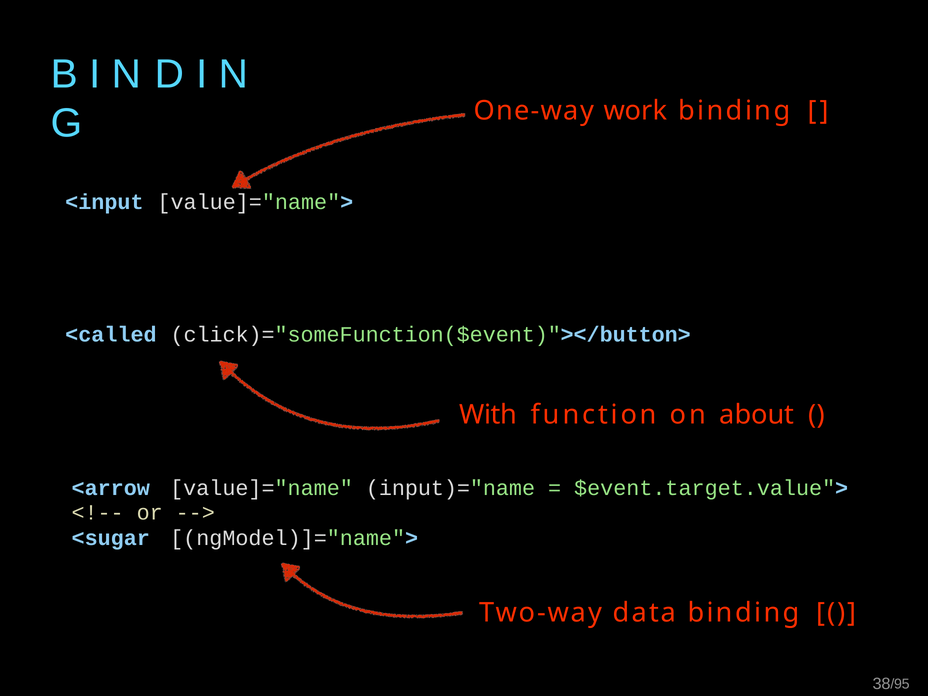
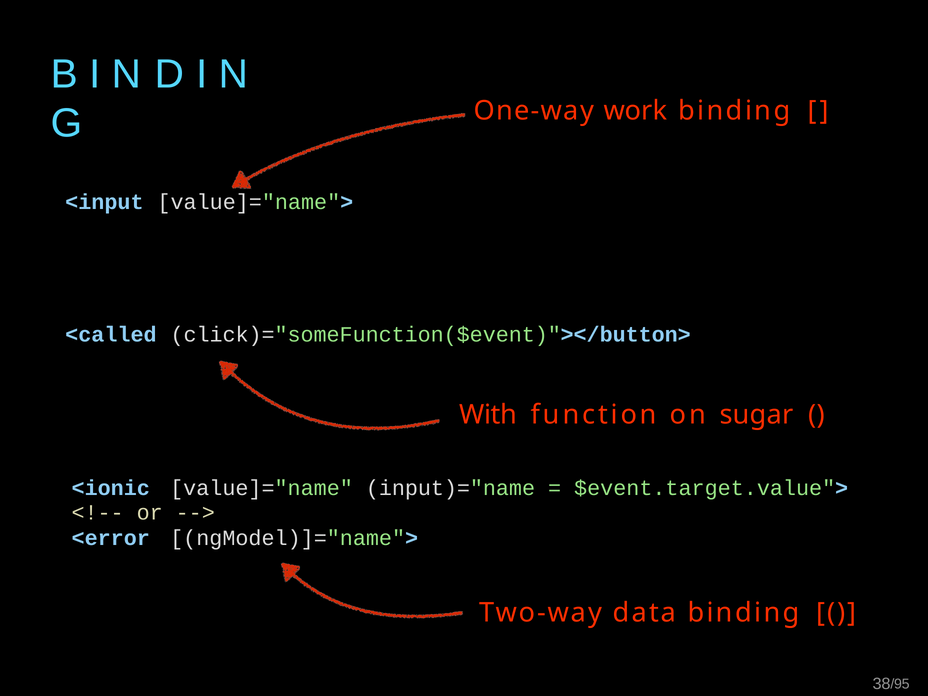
about: about -> sugar (757, 415)
<arrow: <arrow -> <ionic (111, 488)
<sugar: <sugar -> <error (111, 538)
